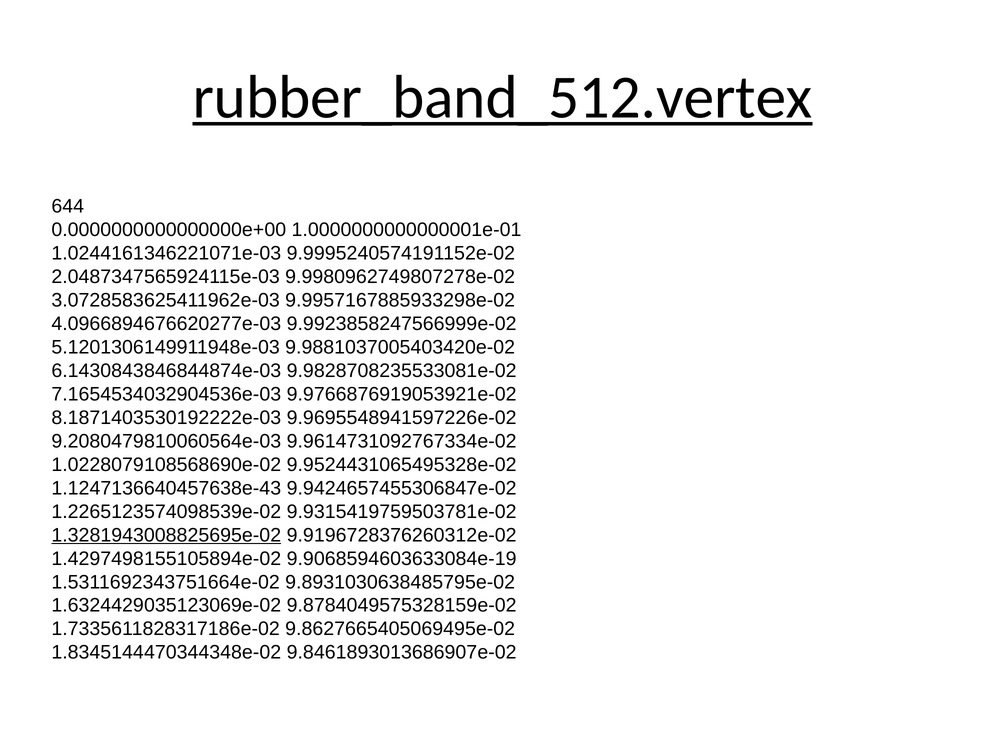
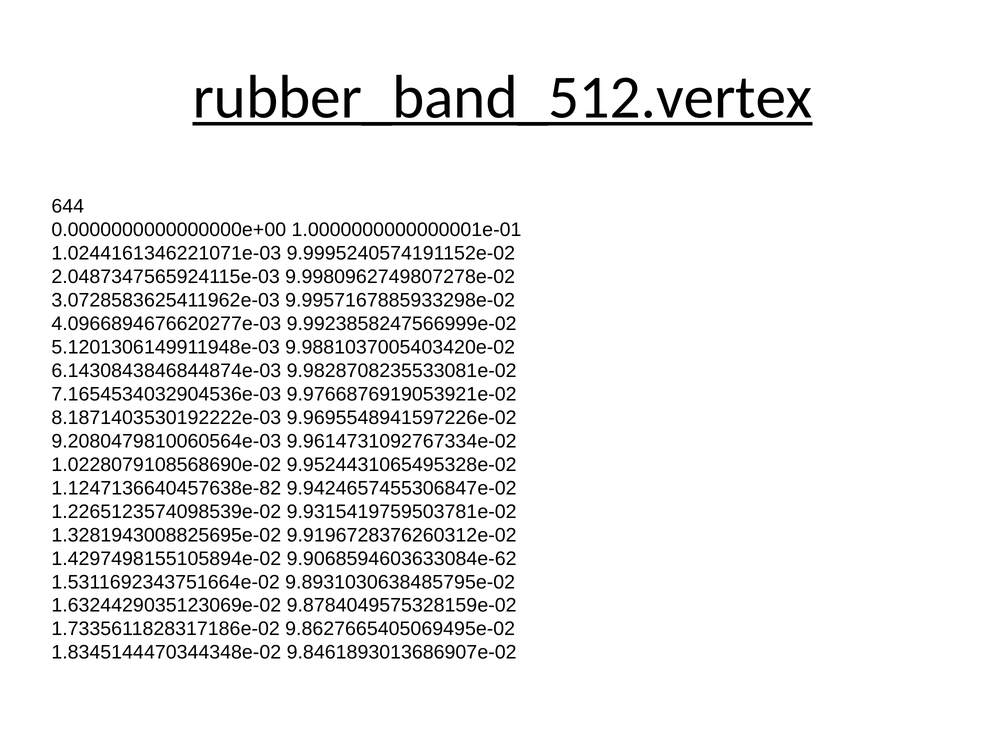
1.1247136640457638e-43: 1.1247136640457638e-43 -> 1.1247136640457638e-82 (166, 489)
1.3281943008825695e-02 underline: present -> none (166, 535)
9.9068594603633084e-19: 9.9068594603633084e-19 -> 9.9068594603633084e-62 (402, 559)
